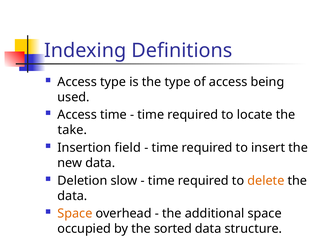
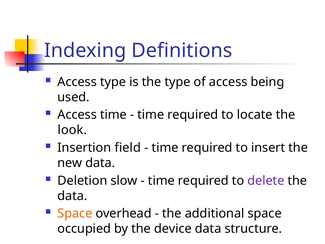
take: take -> look (72, 130)
delete colour: orange -> purple (266, 180)
sorted: sorted -> device (173, 229)
